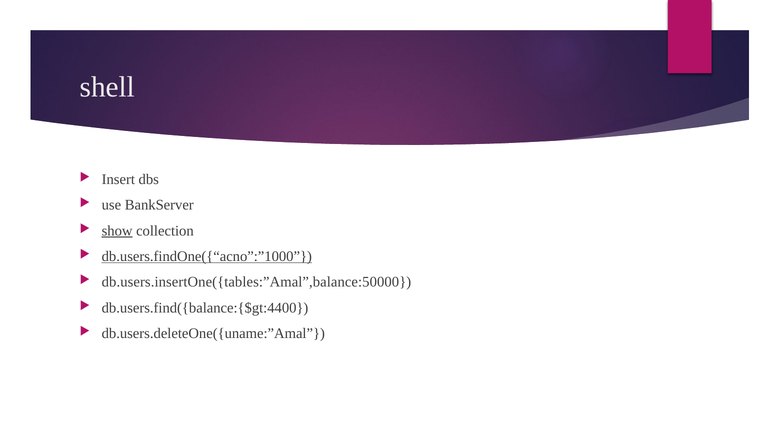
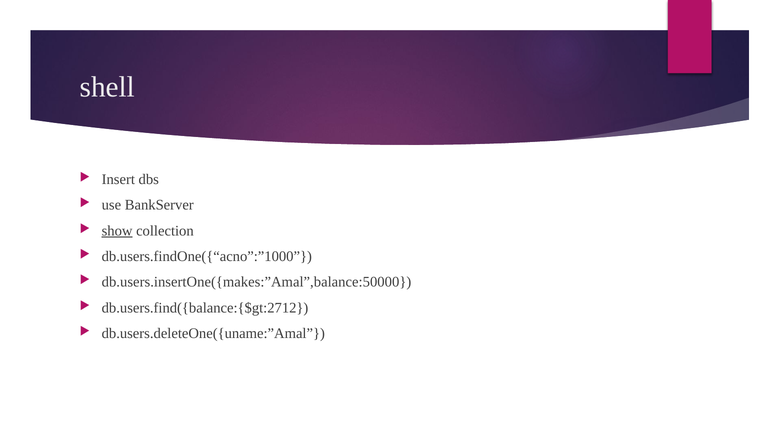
db.users.findOne({“acno”:”1000 underline: present -> none (207, 256)
db.users.insertOne({tables:”Amal”,balance:50000: db.users.insertOne({tables:”Amal”,balance:50000 -> db.users.insertOne({makes:”Amal”,balance:50000 (256, 282)
db.users.find({balance:{$gt:4400: db.users.find({balance:{$gt:4400 -> db.users.find({balance:{$gt:2712 (205, 308)
